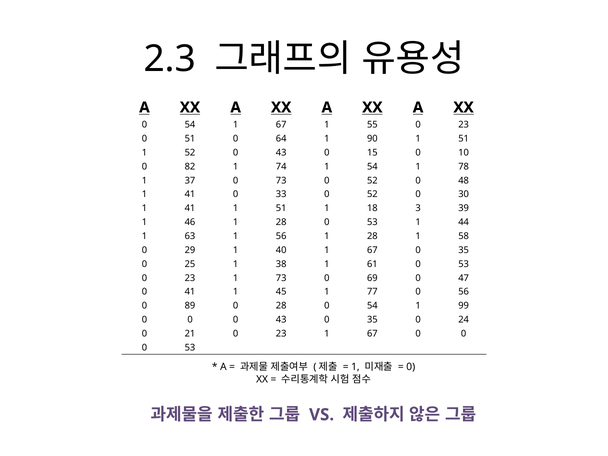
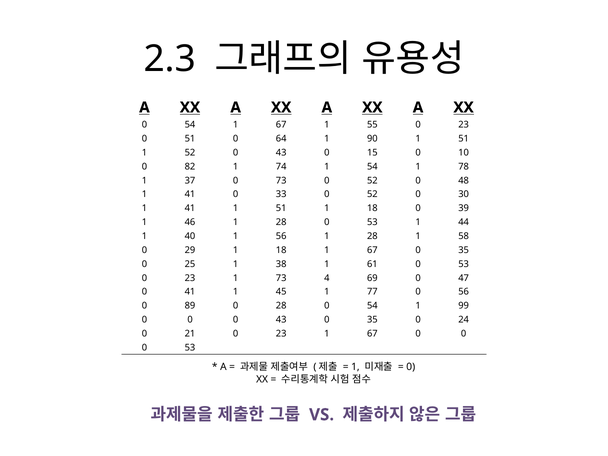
18 3: 3 -> 0 (418, 208)
63: 63 -> 40 (190, 236)
29 1 40: 40 -> 18 (281, 250)
1 73 0: 0 -> 4 (327, 278)
